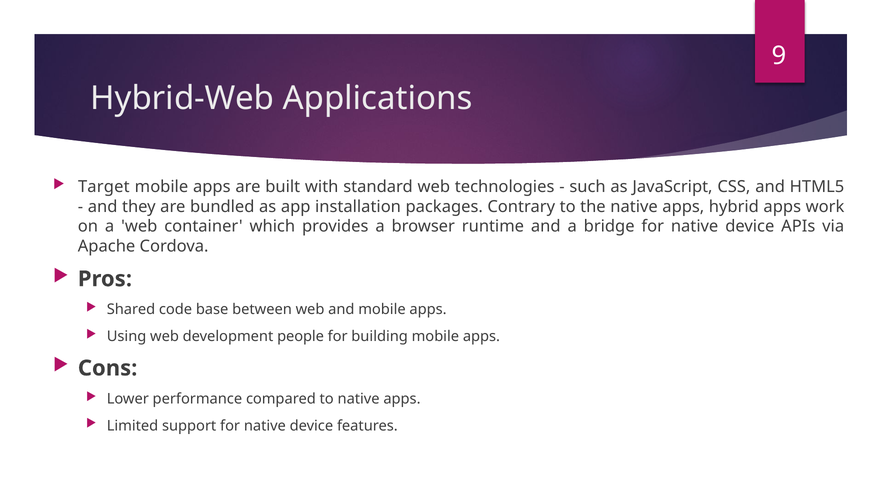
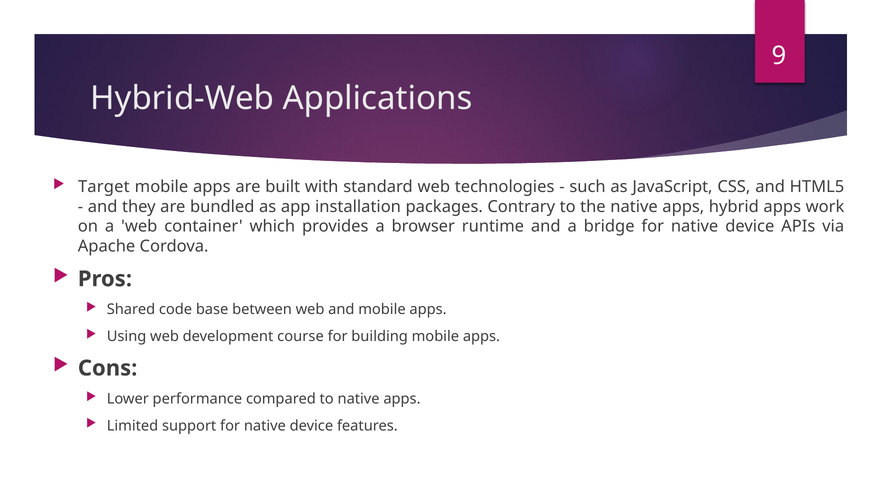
people: people -> course (300, 337)
